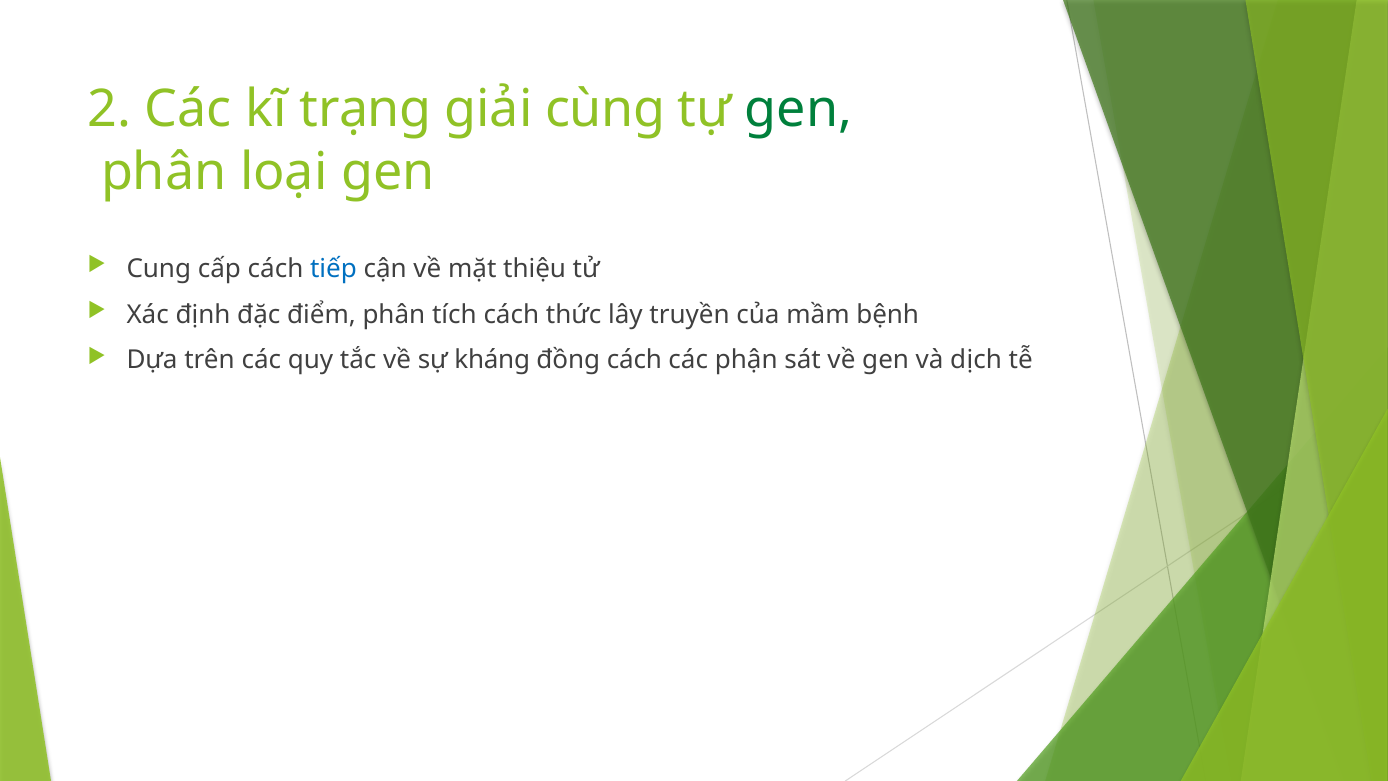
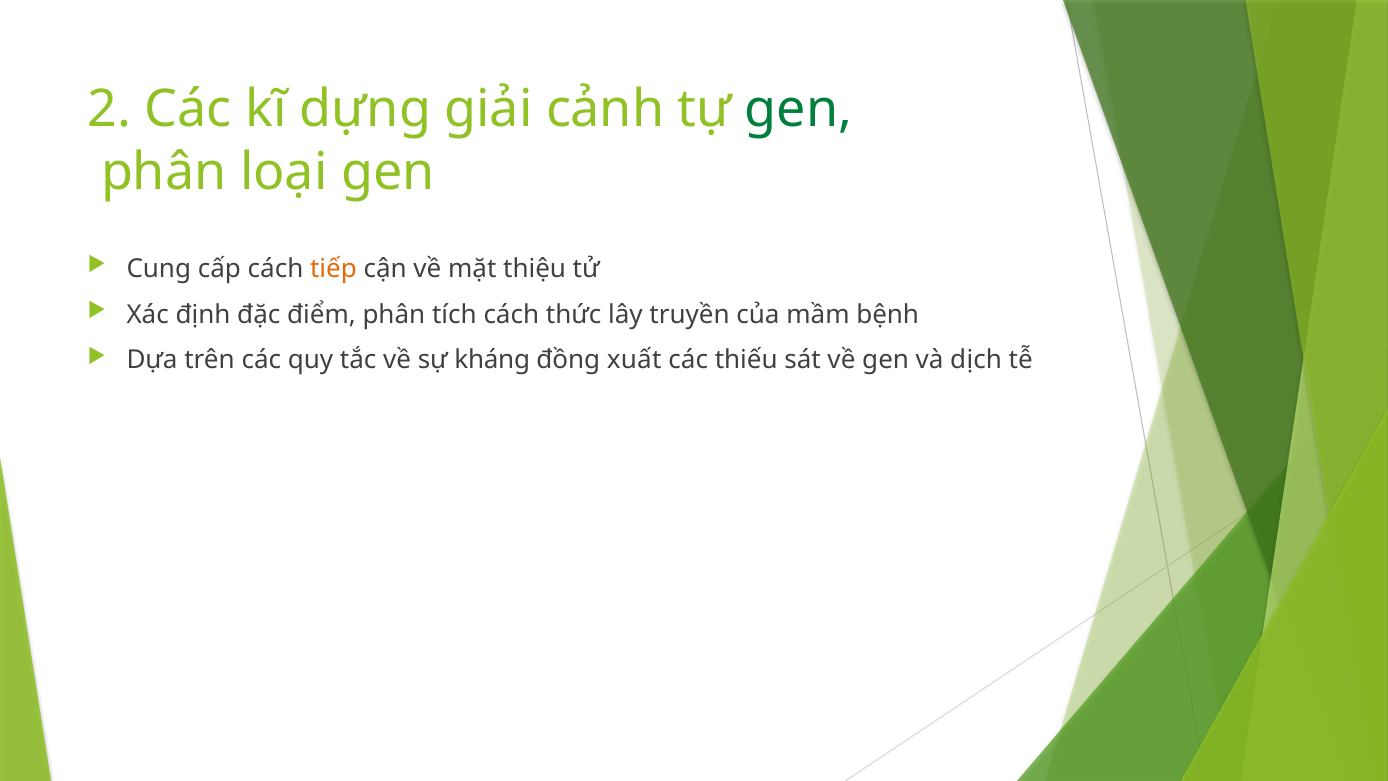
trạng: trạng -> dựng (366, 109)
cùng: cùng -> cảnh (605, 109)
tiếp colour: blue -> orange (333, 269)
đồng cách: cách -> xuất (634, 360)
phận: phận -> thiếu (746, 360)
